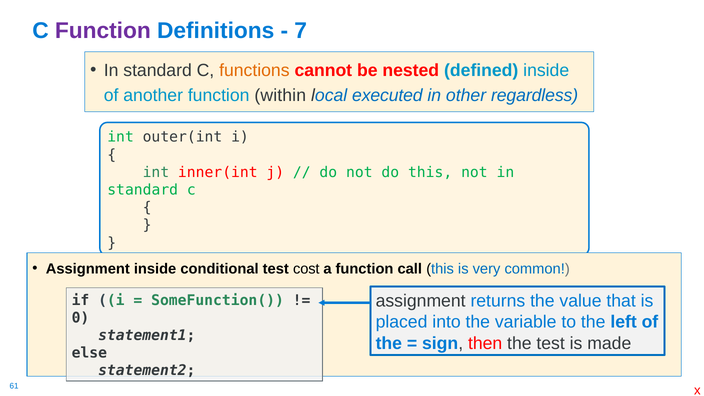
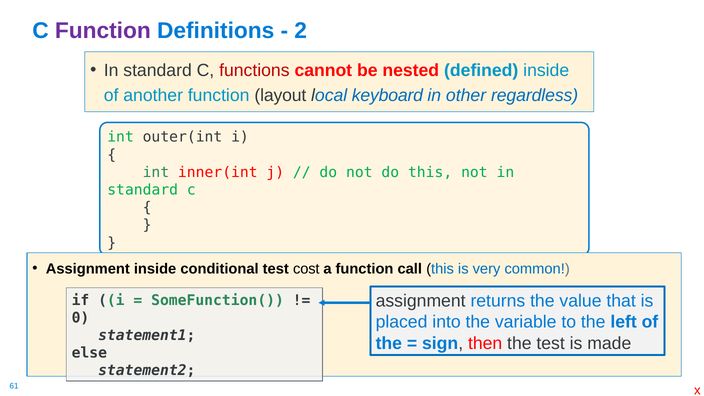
7: 7 -> 2 (301, 31)
functions colour: orange -> red (254, 70)
within: within -> layout (280, 96)
executed: executed -> keyboard (387, 96)
